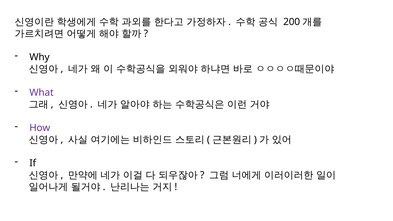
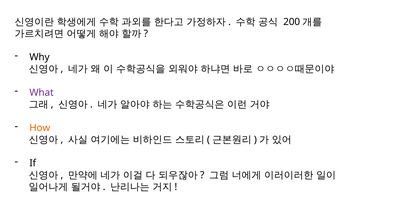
How colour: purple -> orange (40, 128)
